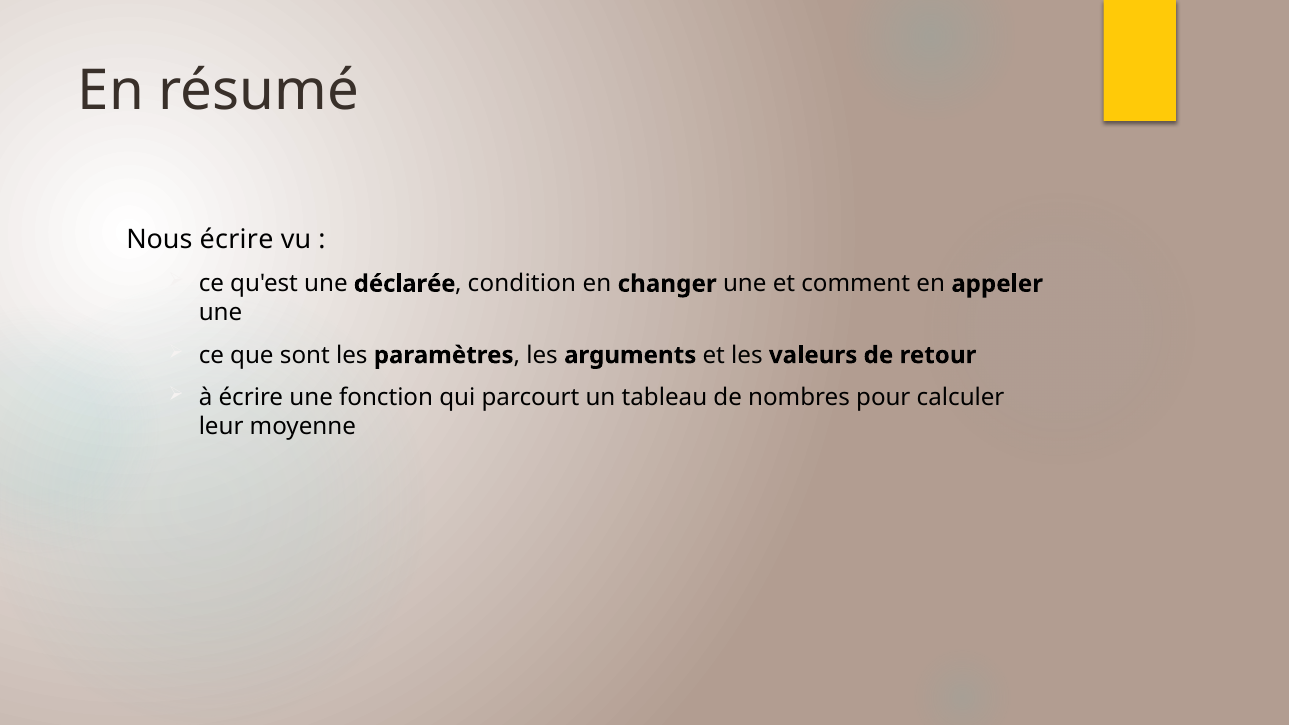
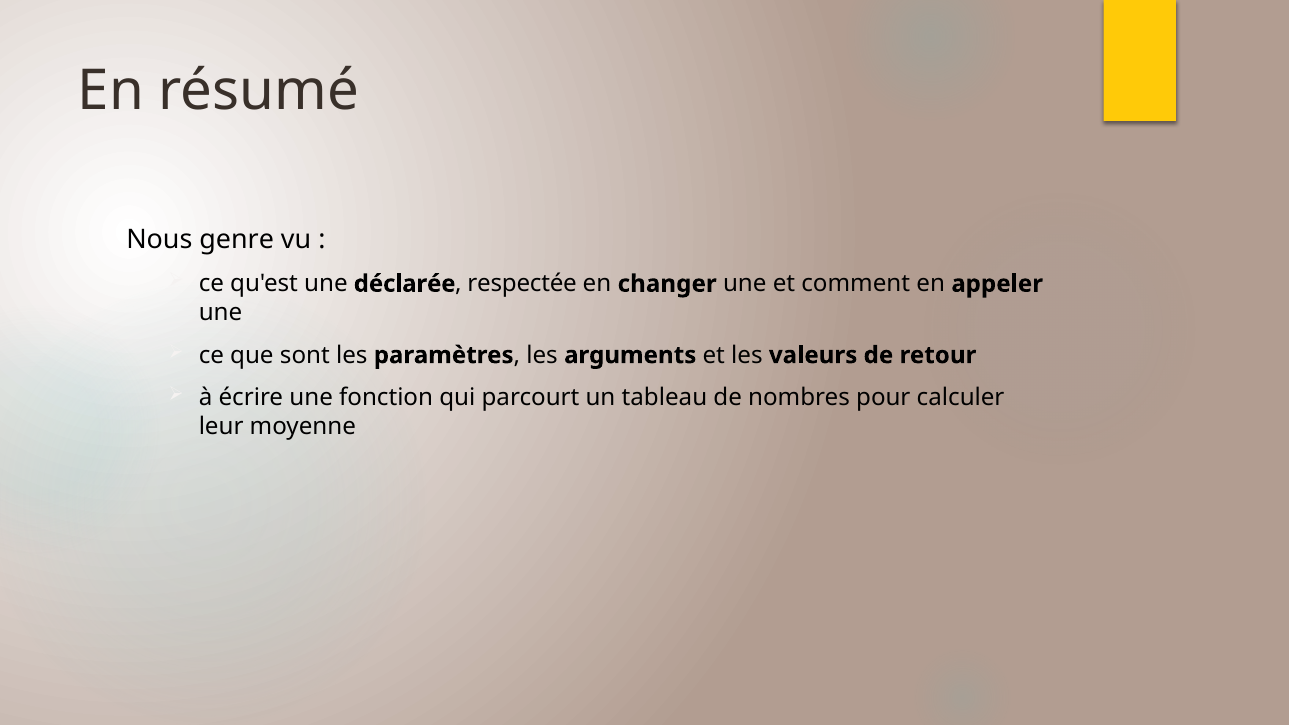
Nous écrire: écrire -> genre (237, 240)
condition: condition -> respectée (522, 284)
